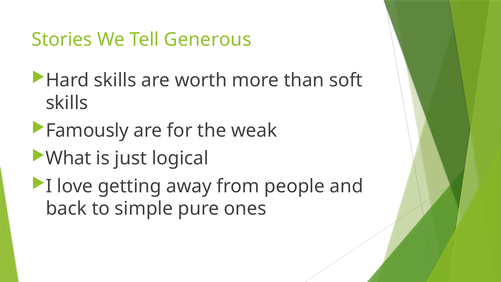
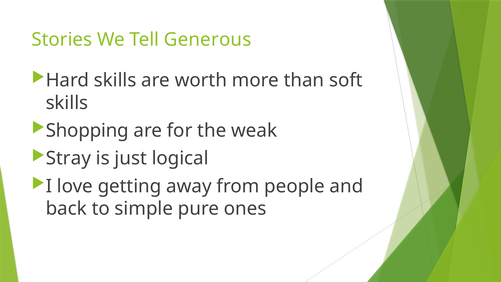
Famously: Famously -> Shopping (87, 131)
What: What -> Stray (68, 158)
